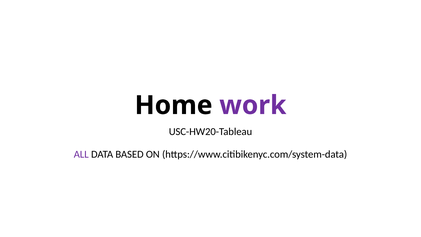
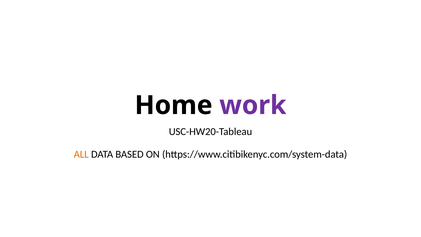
ALL colour: purple -> orange (81, 154)
